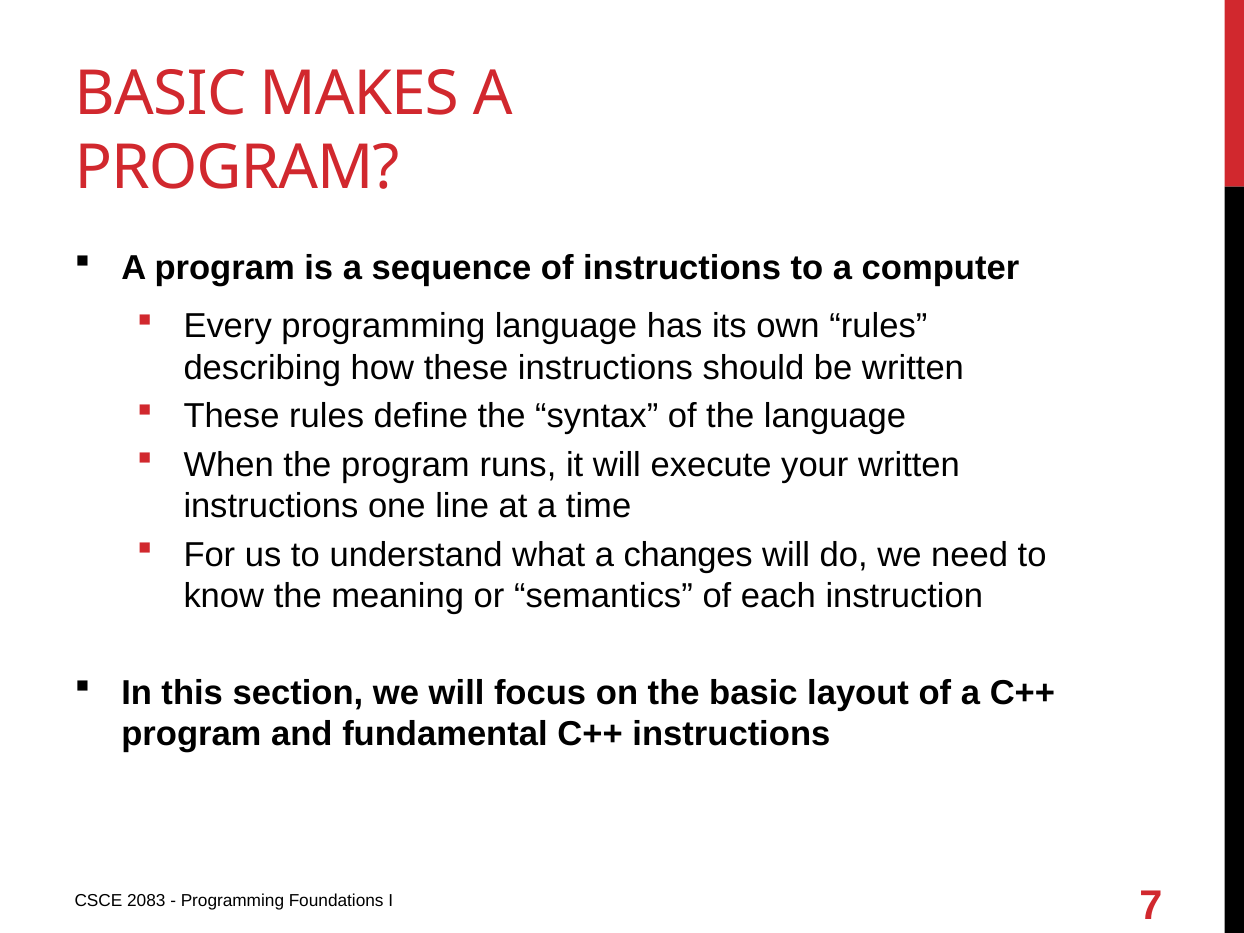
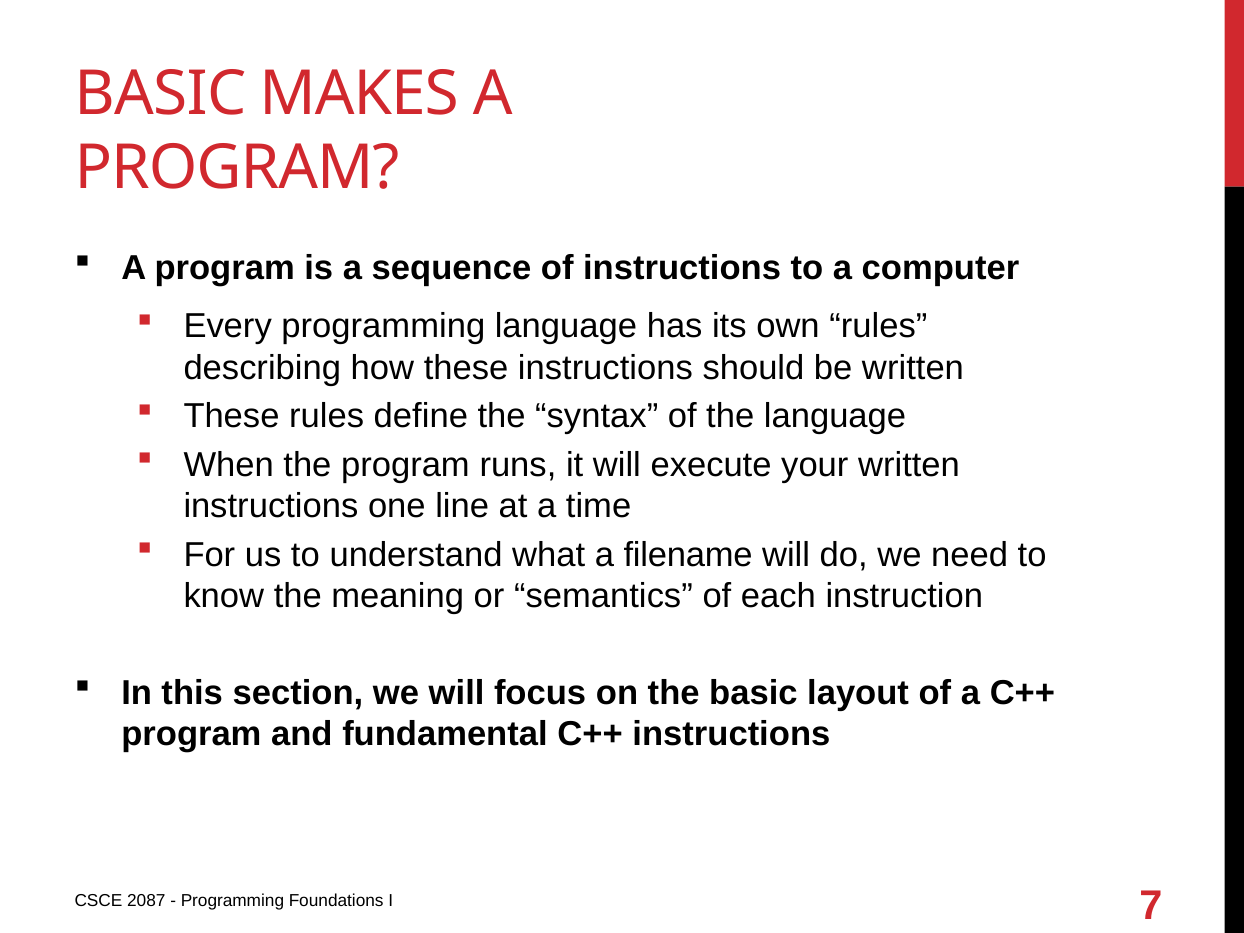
changes: changes -> filename (688, 555)
2083: 2083 -> 2087 (146, 901)
